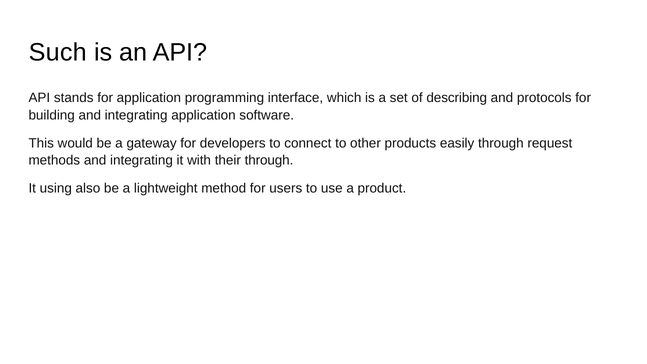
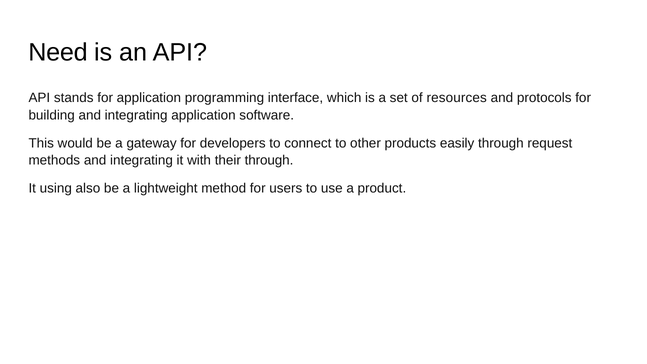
Such: Such -> Need (58, 52)
describing: describing -> resources (457, 98)
